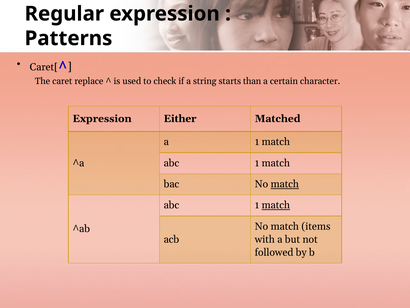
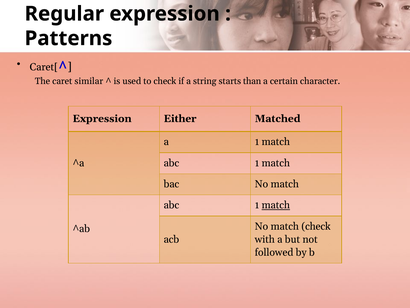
replace: replace -> similar (89, 81)
match underline: present -> none (285, 184)
match items: items -> check (316, 226)
